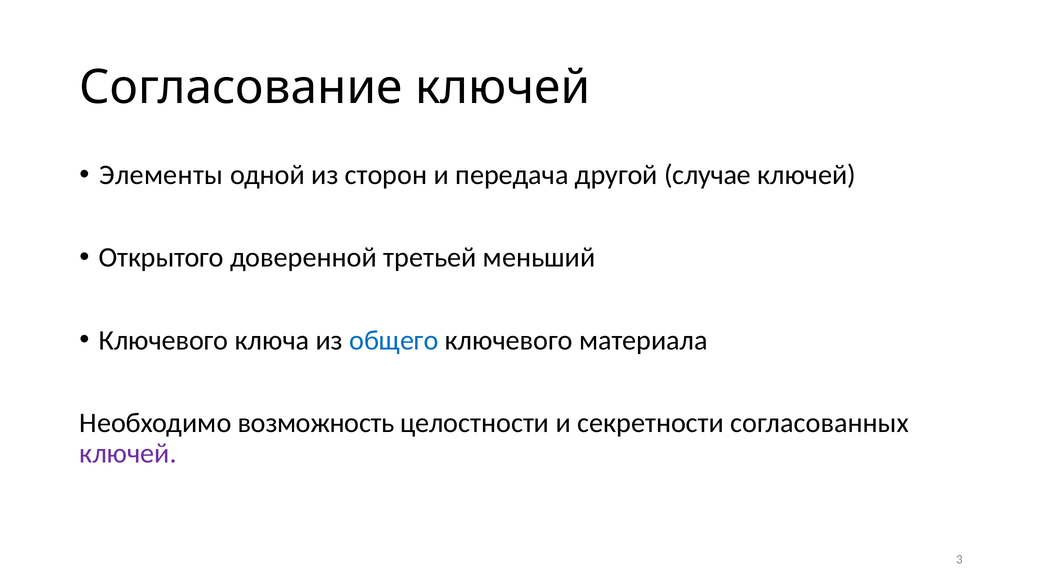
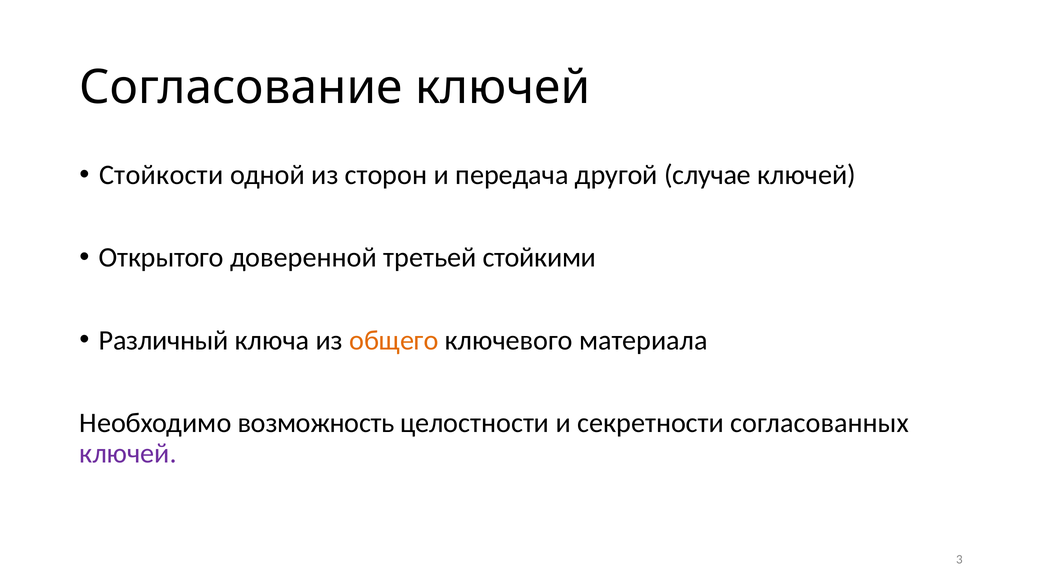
Элементы: Элементы -> Стойкости (161, 175)
меньший: меньший -> стойкими (539, 258)
Ключевого: Ключевого -> Различный (164, 340)
общего colour: blue -> orange (394, 340)
